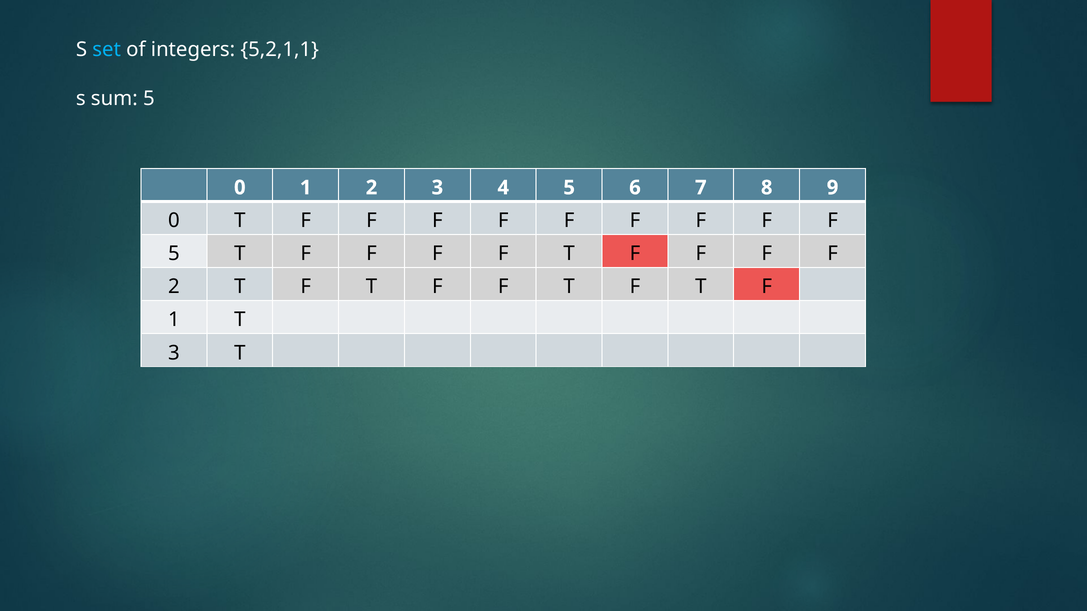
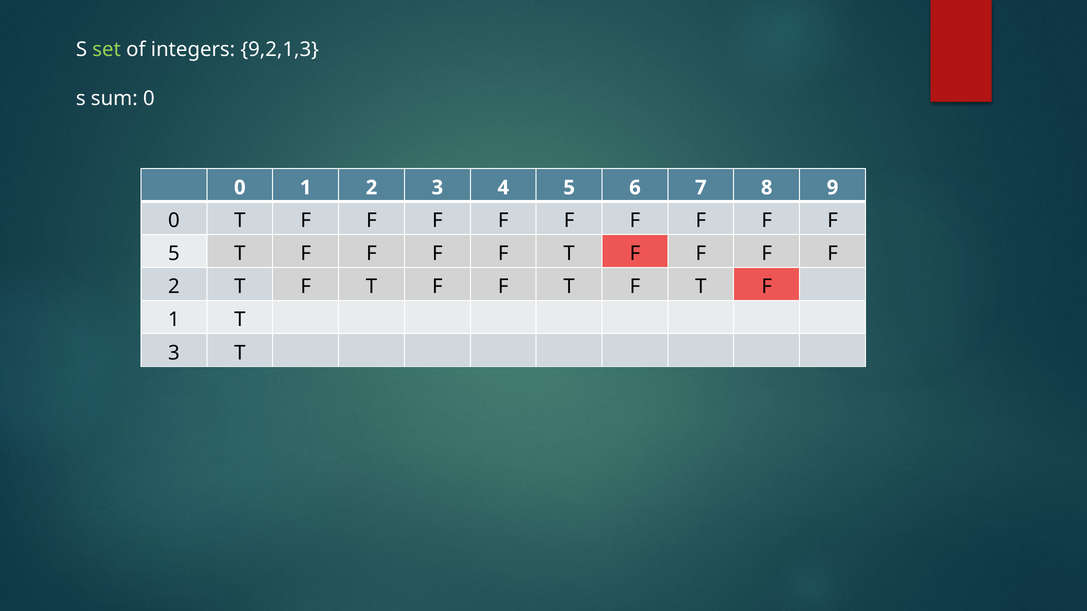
set colour: light blue -> light green (107, 50)
5,2,1,1: 5,2,1,1 -> 9,2,1,3 (280, 50)
sum 5: 5 -> 0 (149, 99)
